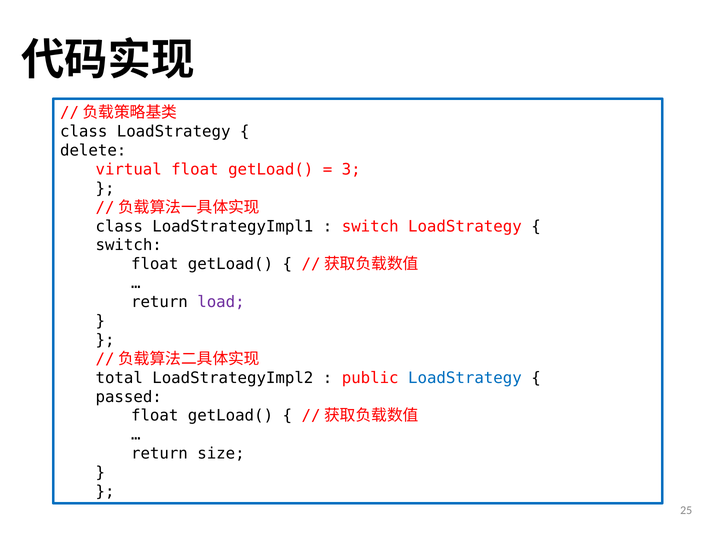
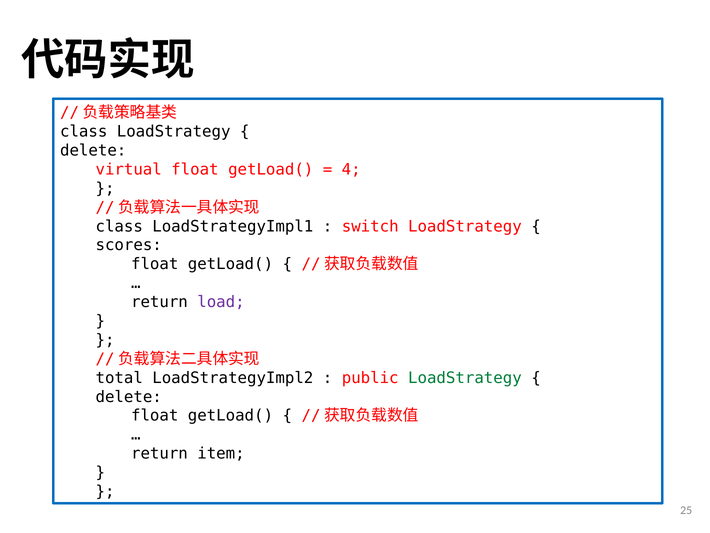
3: 3 -> 4 (351, 169)
switch: switch -> scores (129, 245)
LoadStrategy colour: blue -> green (465, 377)
passed: passed -> delete (129, 396)
size: size -> item (221, 453)
